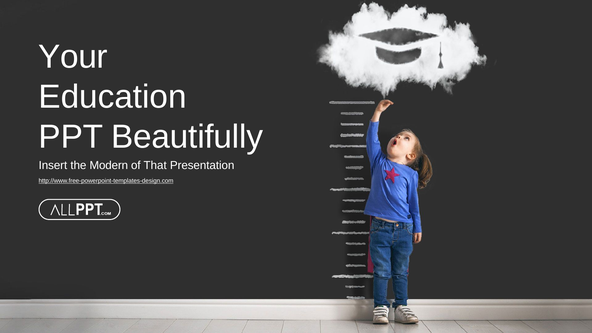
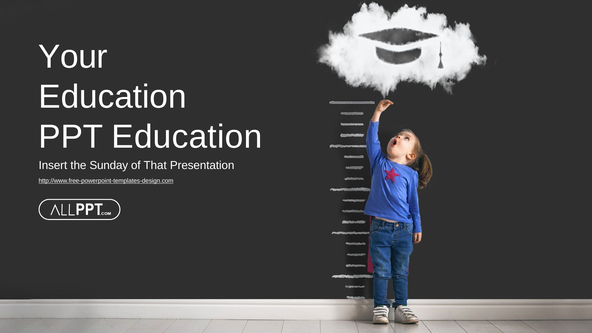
PPT Beautifully: Beautifully -> Education (187, 137)
Modern: Modern -> Sunday (109, 165)
